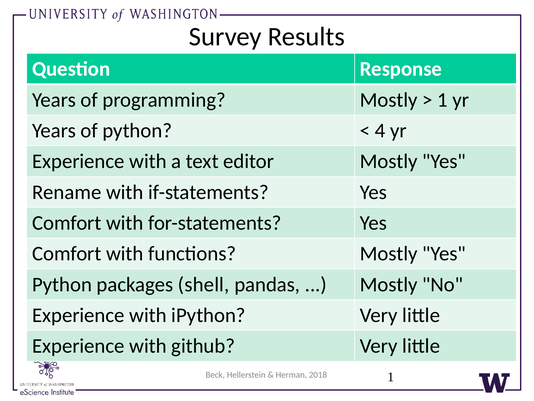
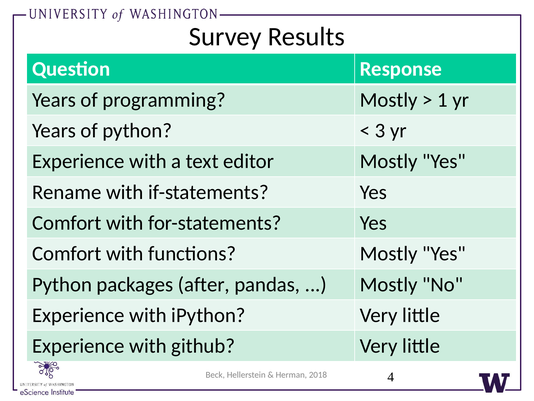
4: 4 -> 3 (380, 130)
shell: shell -> after (204, 284)
2018 1: 1 -> 4 (391, 377)
